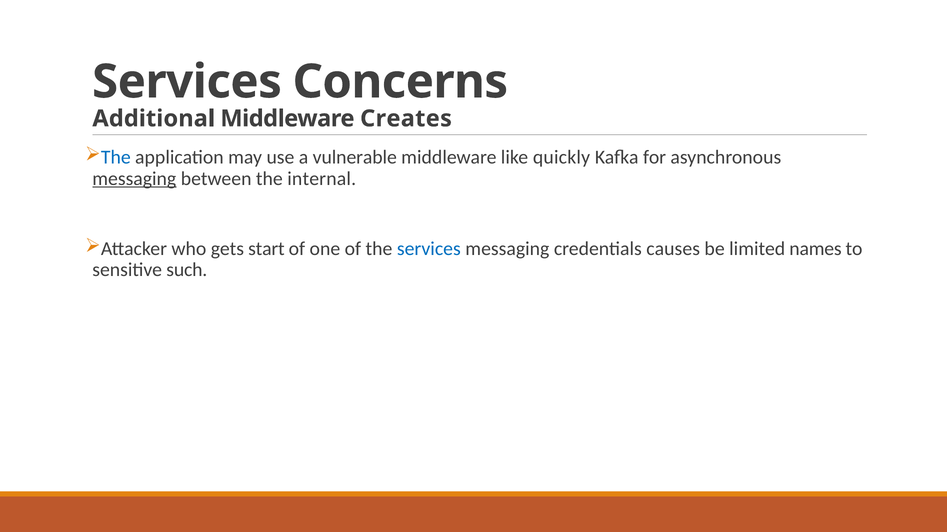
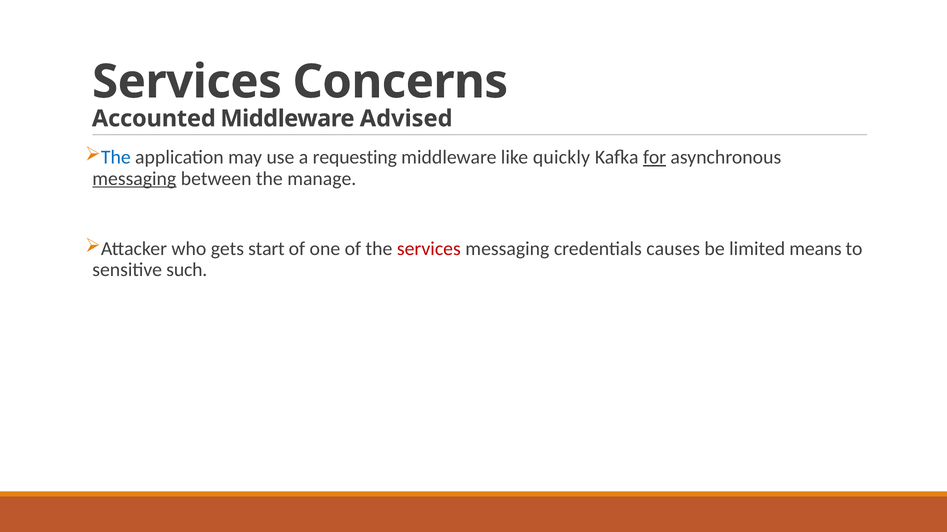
Additional: Additional -> Accounted (154, 119)
Creates: Creates -> Advised (406, 119)
vulnerable: vulnerable -> requesting (355, 157)
for underline: none -> present (655, 157)
internal: internal -> manage (322, 179)
services colour: blue -> red (429, 249)
names: names -> means (816, 249)
